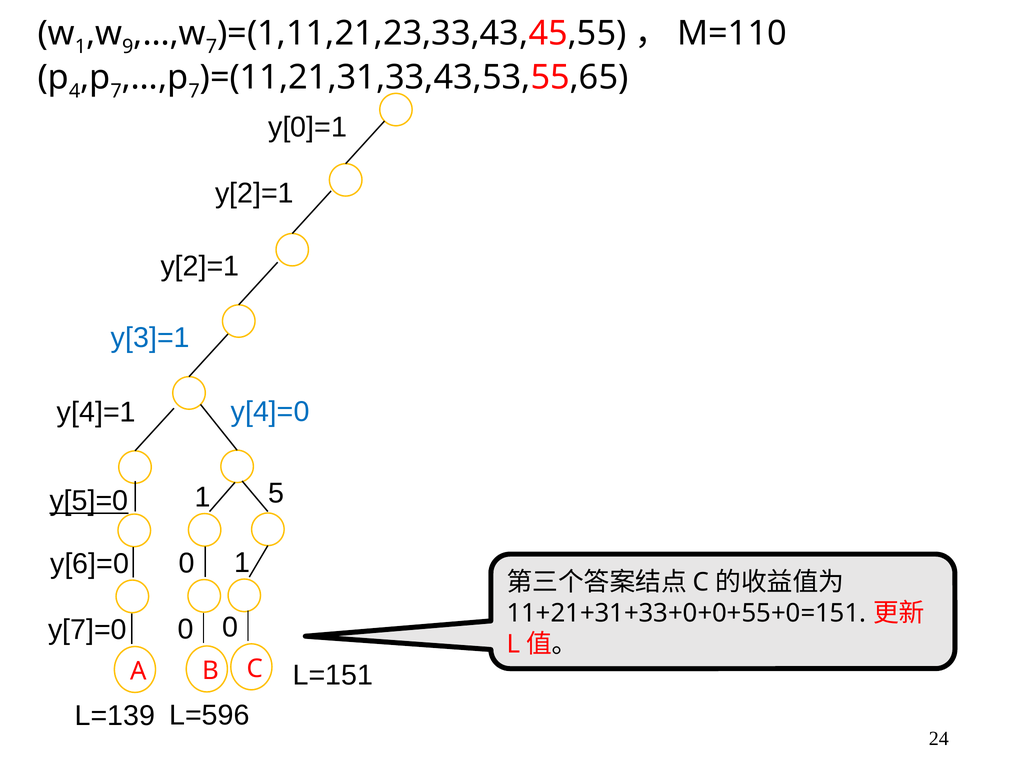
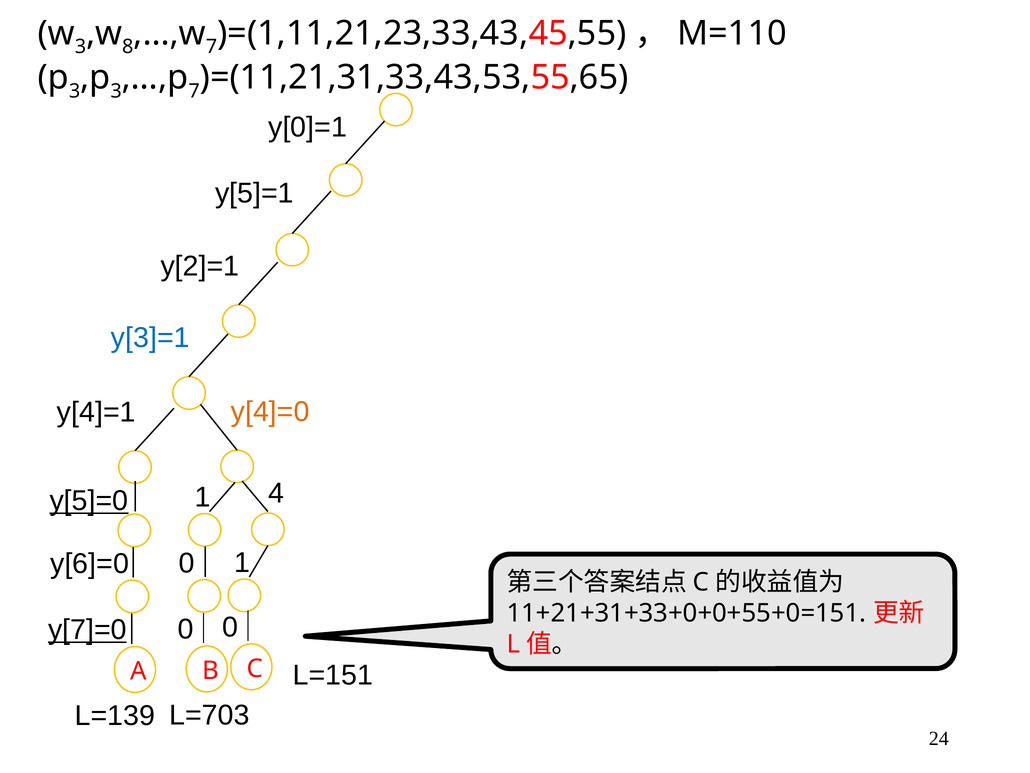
1: 1 -> 3 (80, 47)
9: 9 -> 8 (128, 47)
4: 4 -> 3 (75, 91)
7: 7 -> 3 (116, 91)
y[2]=1: y[2]=1 -> y[5]=1 (254, 193)
y[4]=0 colour: blue -> orange (270, 412)
5: 5 -> 4 (276, 493)
y[7]=0 underline: none -> present (87, 629)
L=596: L=596 -> L=703 (209, 715)
